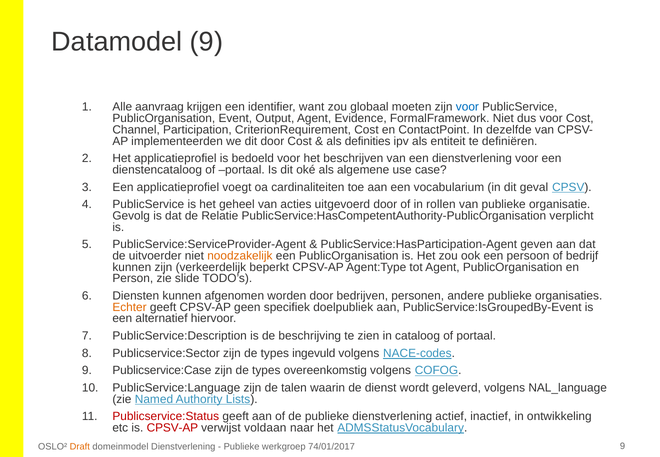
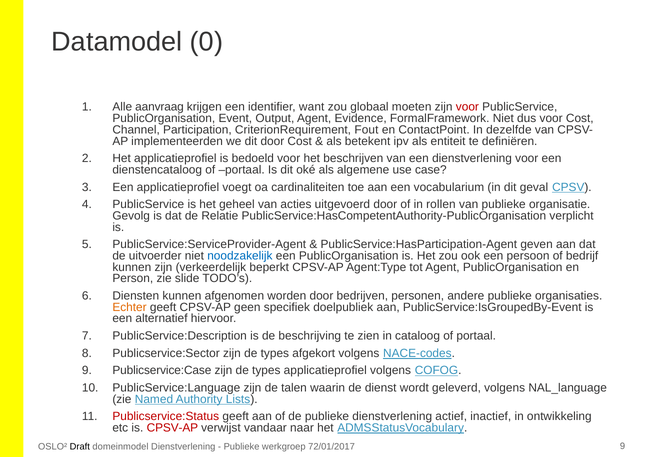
Datamodel 9: 9 -> 0 (206, 42)
voor colour: blue -> red (467, 107)
CriterionRequirement Cost: Cost -> Fout (366, 130)
definities: definities -> betekent (368, 141)
noodzakelijk colour: orange -> blue (240, 256)
ingevuld: ingevuld -> afgekort (314, 353)
types overeenkomstig: overeenkomstig -> applicatieprofiel (325, 370)
voldaan: voldaan -> vandaar (265, 428)
Draft colour: orange -> black (80, 447)
74/01/2017: 74/01/2017 -> 72/01/2017 (332, 447)
